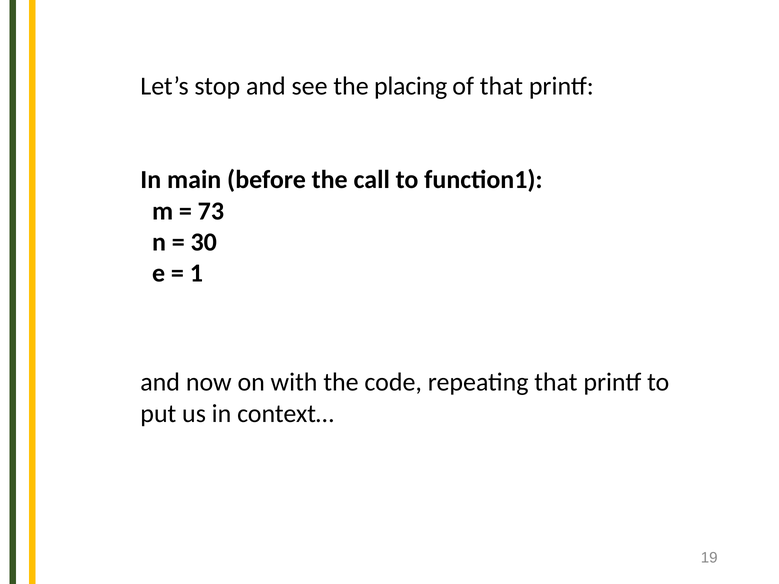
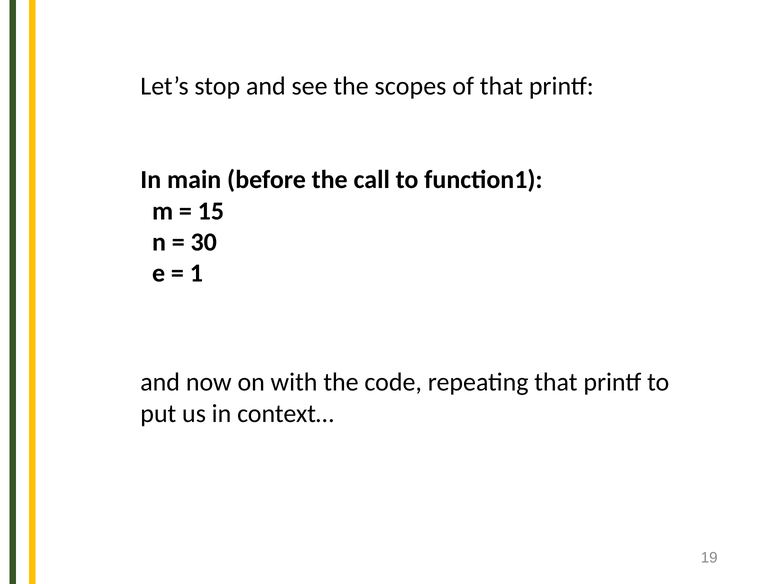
placing: placing -> scopes (410, 86)
73: 73 -> 15 (211, 211)
